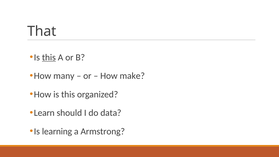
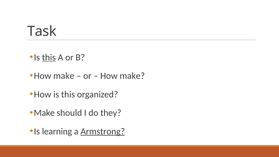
That: That -> Task (42, 31)
many: many -> make (64, 76)
Learn: Learn -> Make (44, 113)
data: data -> they (111, 113)
Armstrong underline: none -> present (103, 131)
